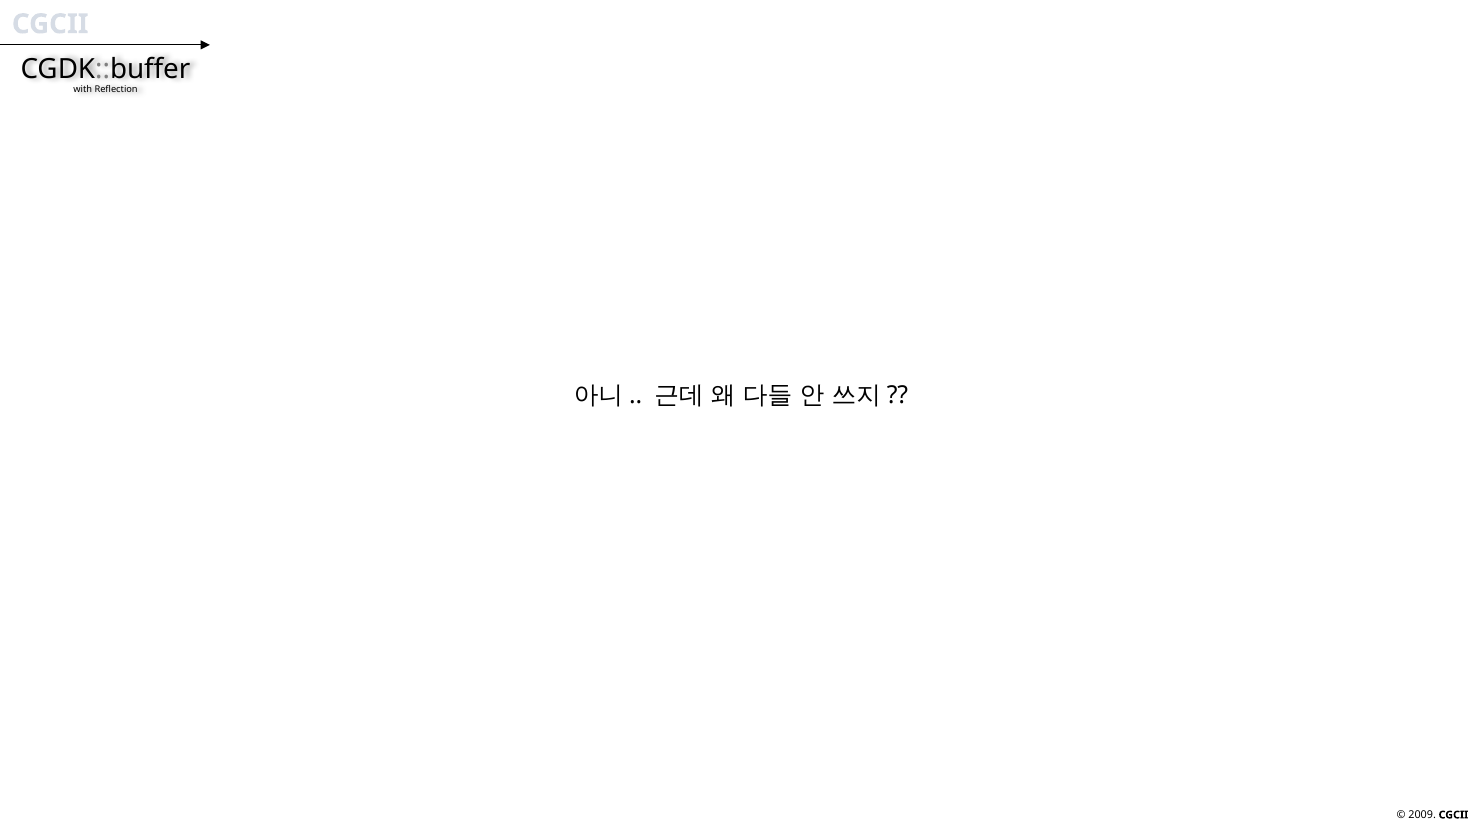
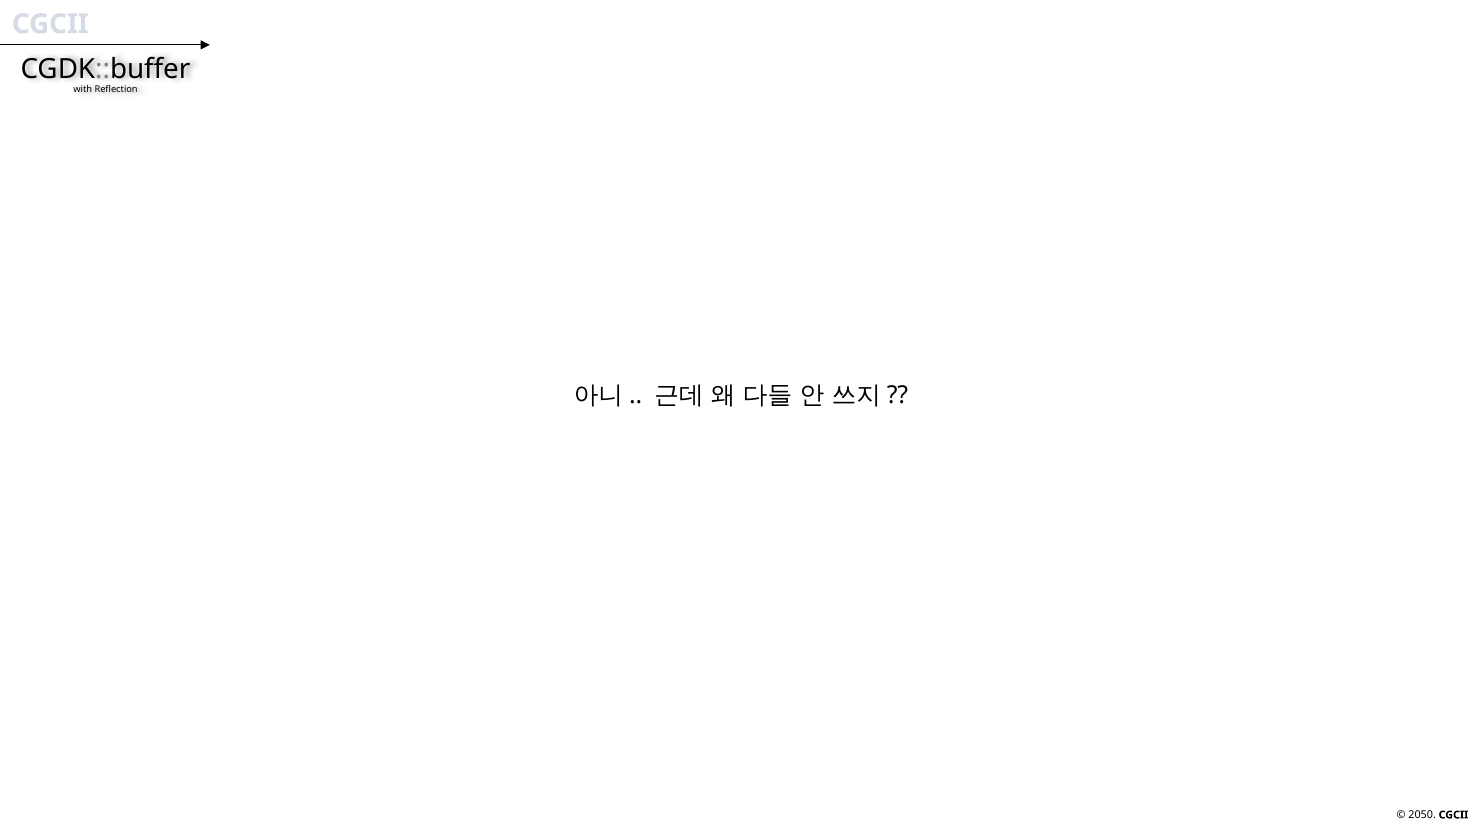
2009: 2009 -> 2050 (1422, 815)
